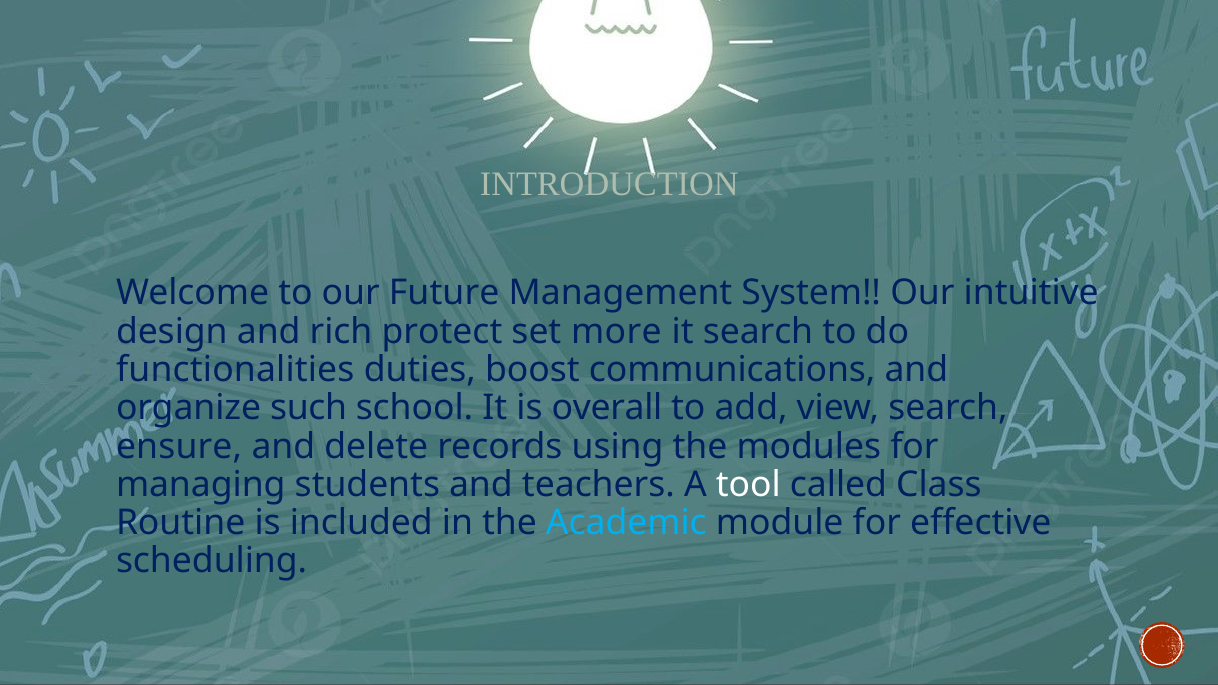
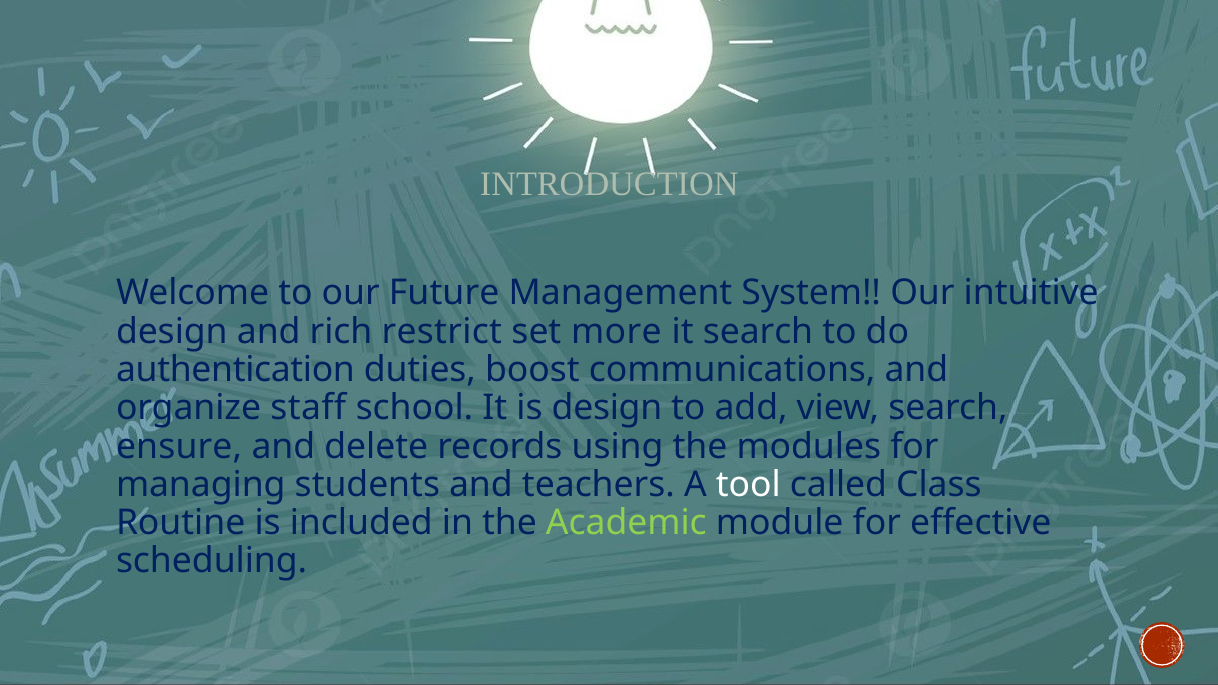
protect: protect -> restrict (442, 331)
functionalities: functionalities -> authentication (235, 370)
such: such -> staff (308, 408)
is overall: overall -> design (607, 408)
Academic colour: light blue -> light green (626, 523)
